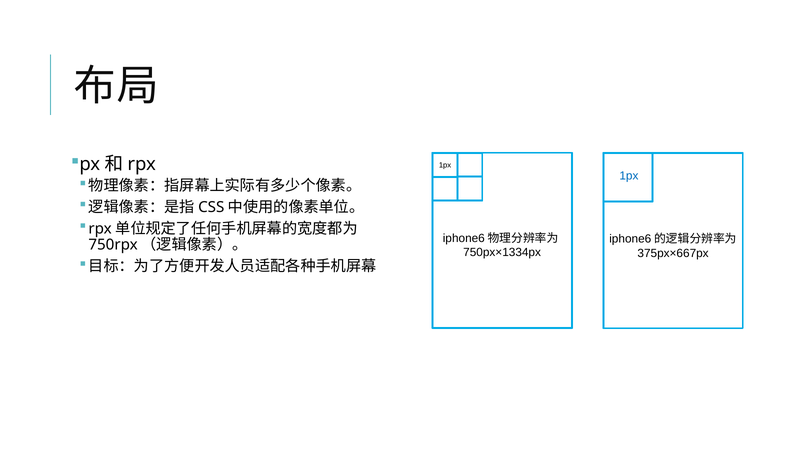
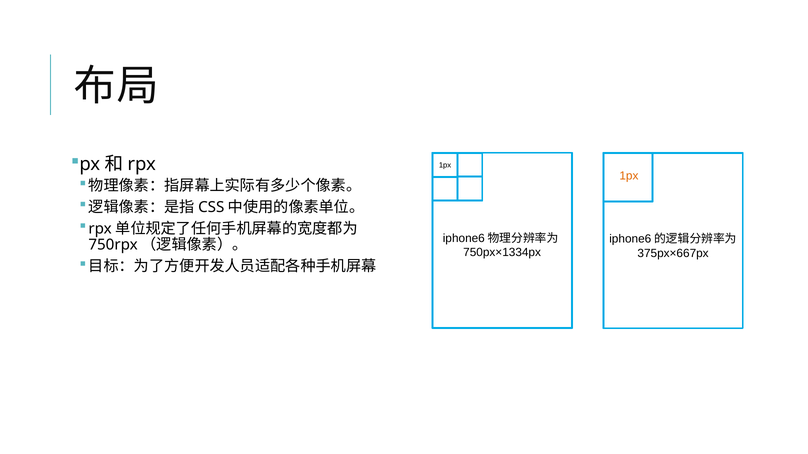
1px colour: blue -> orange (629, 176)
